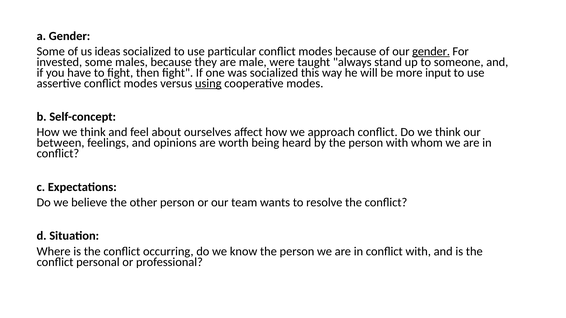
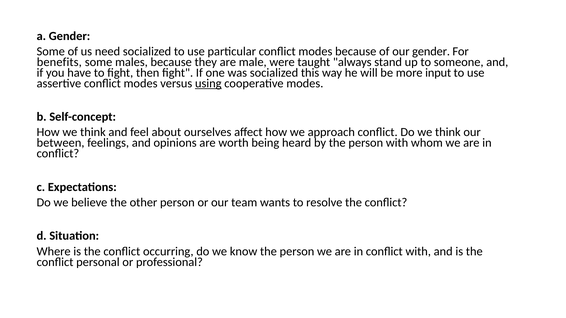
ideas: ideas -> need (107, 51)
gender underline: present -> none (431, 51)
invested: invested -> benefits (59, 62)
